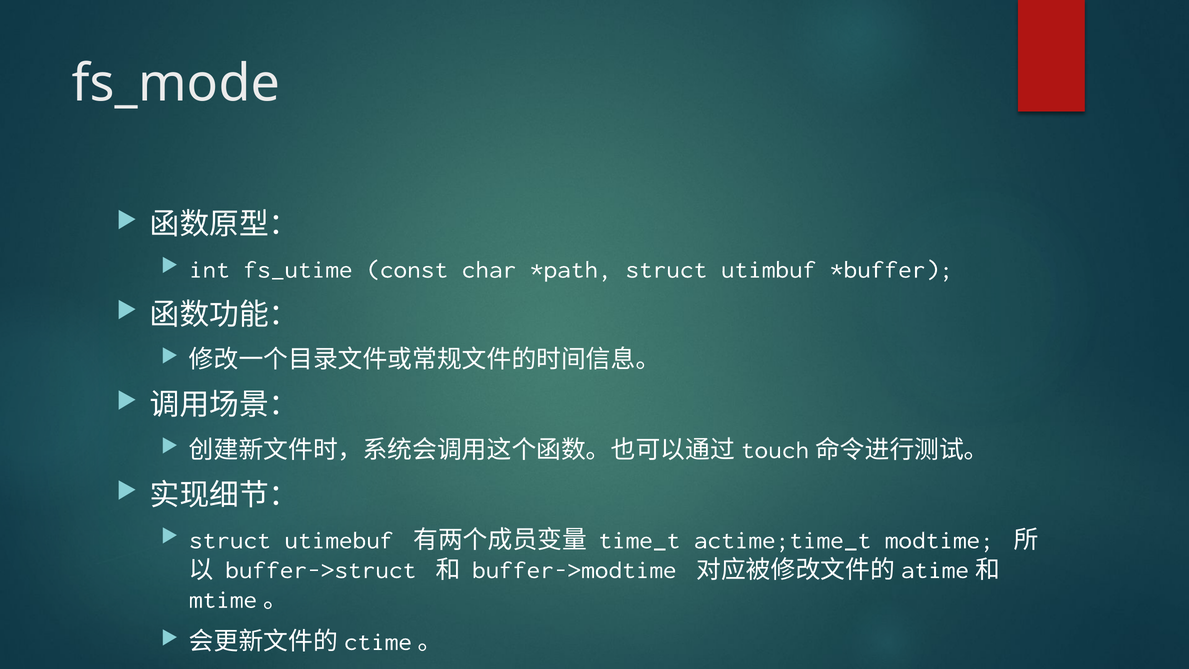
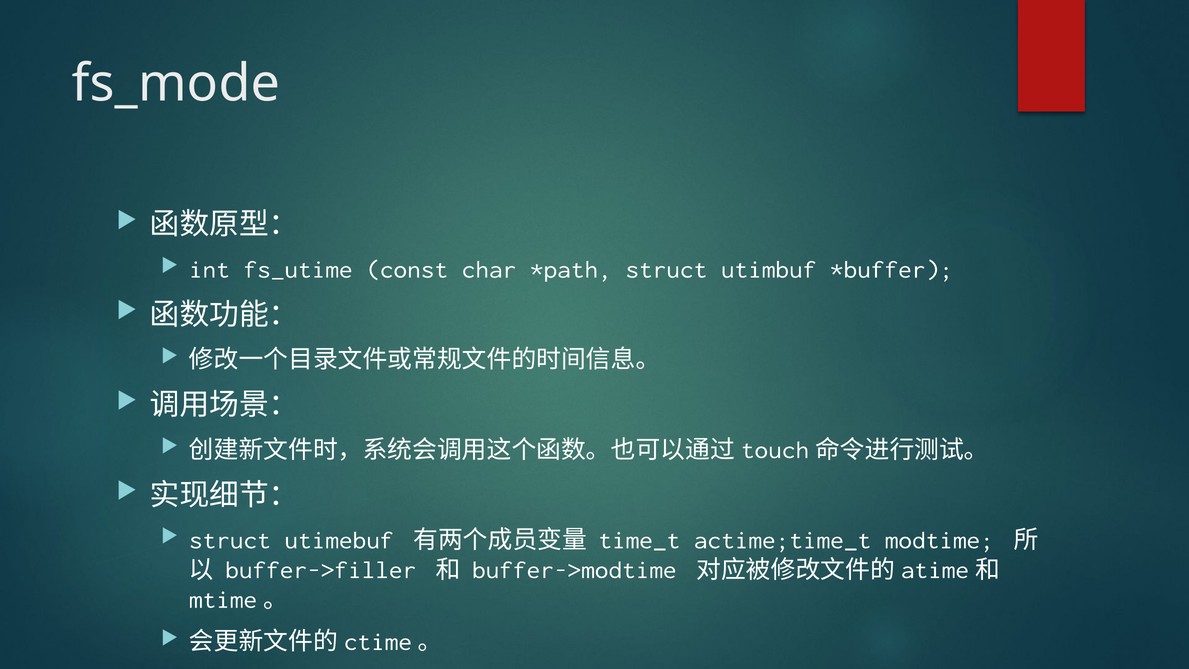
buffer->struct: buffer->struct -> buffer->filler (321, 570)
